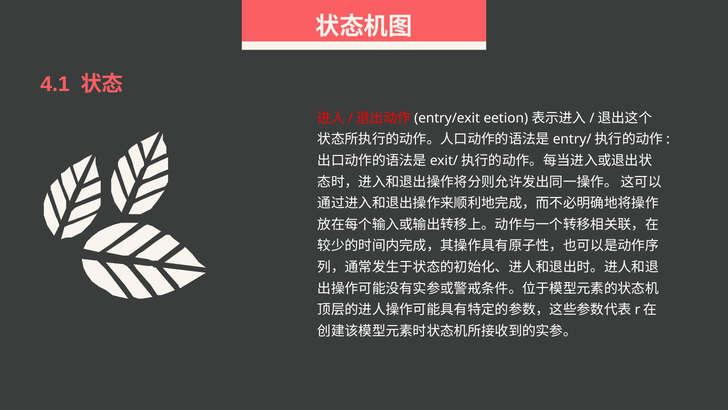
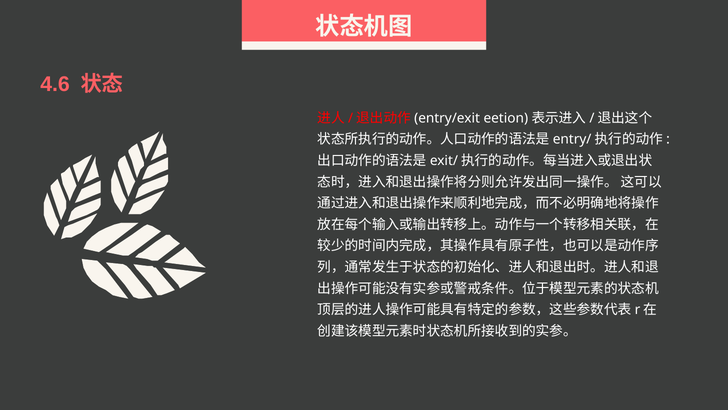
4.1: 4.1 -> 4.6 (55, 84)
